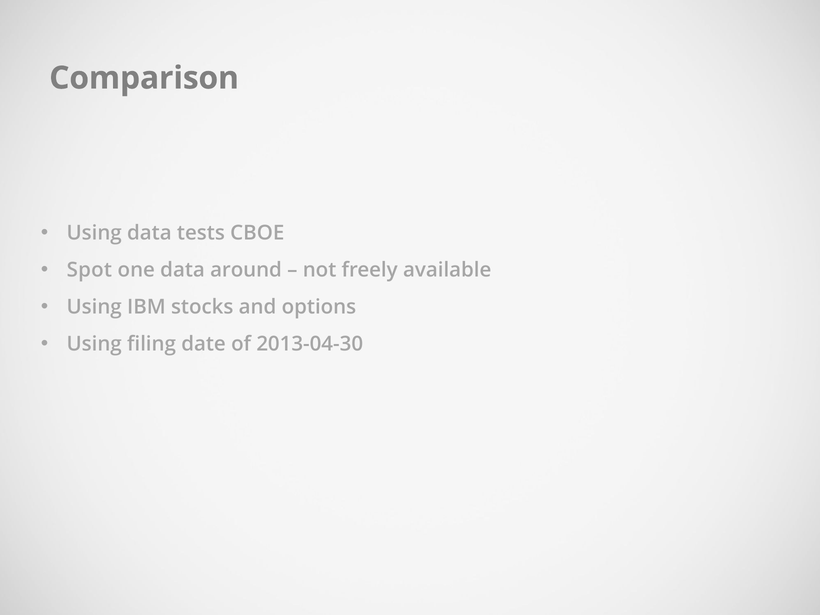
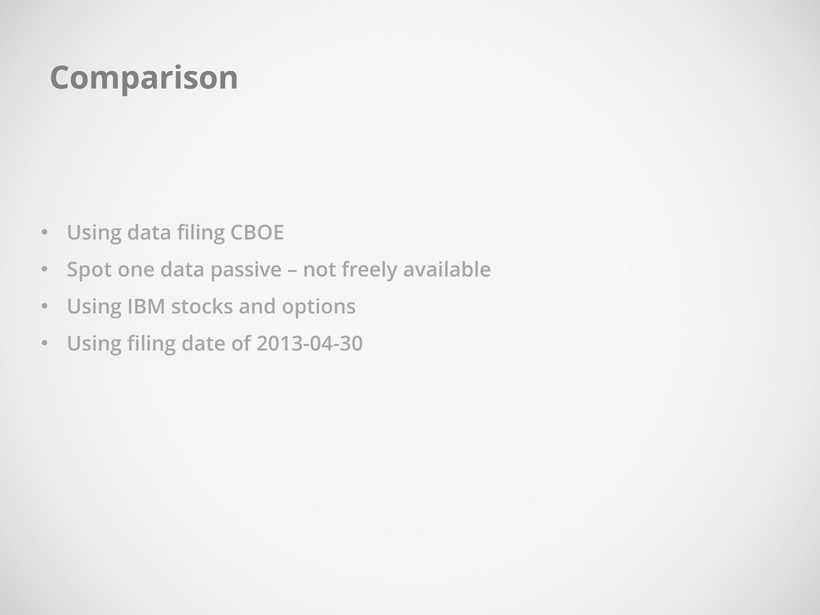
data tests: tests -> filing (201, 233)
around: around -> passive (246, 270)
